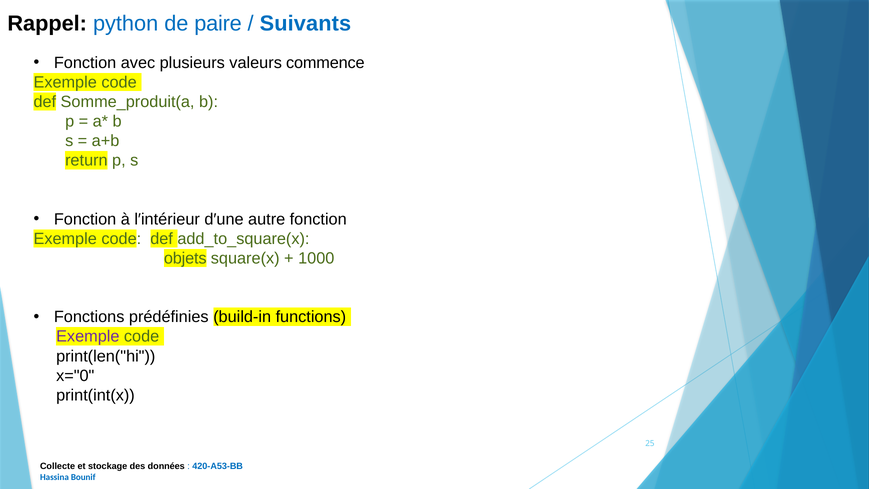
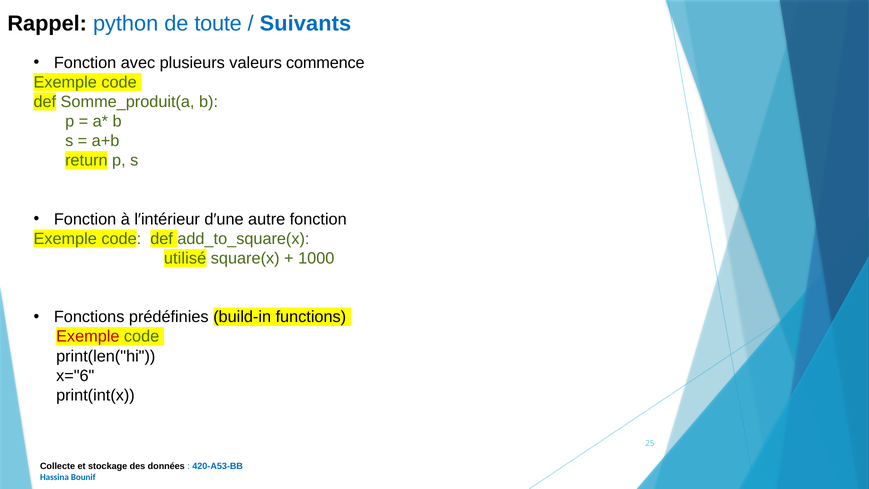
paire: paire -> toute (218, 24)
objets: objets -> utilisé (185, 258)
Exemple colour: purple -> red (88, 336)
x="0: x="0 -> x="6 (75, 376)
